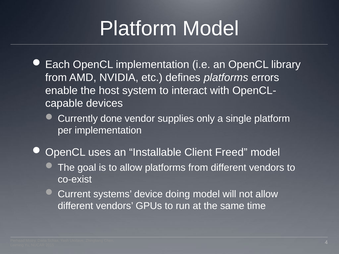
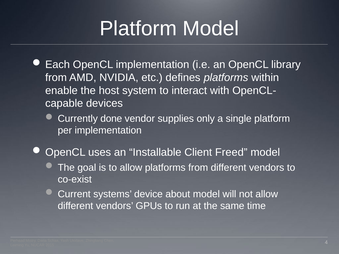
errors: errors -> within (265, 78)
doing: doing -> about (178, 194)
